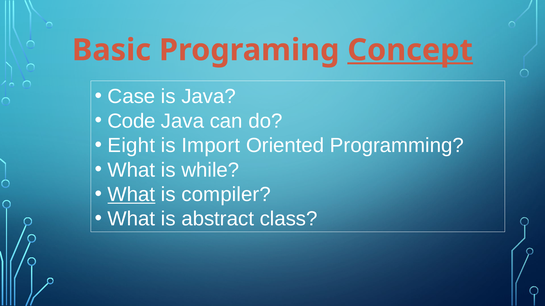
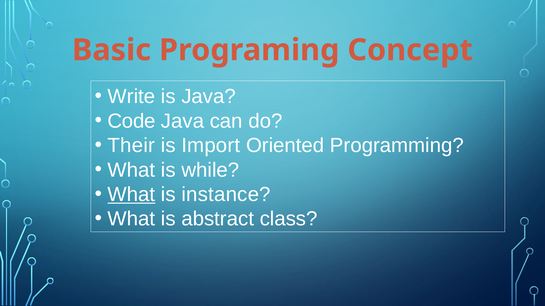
Concept underline: present -> none (410, 50)
Case: Case -> Write (131, 97)
Eight: Eight -> Their (131, 146)
compiler: compiler -> instance (226, 195)
